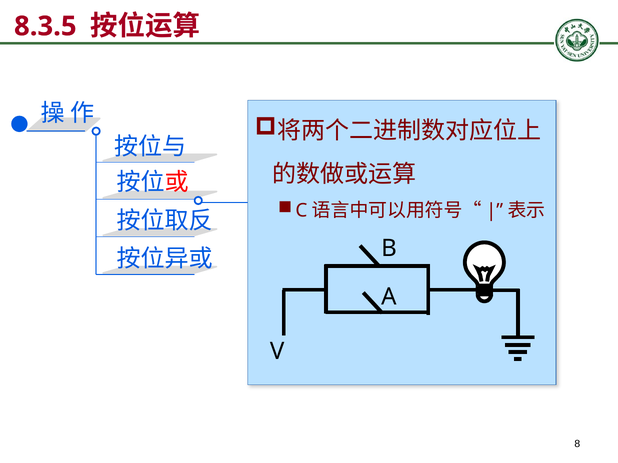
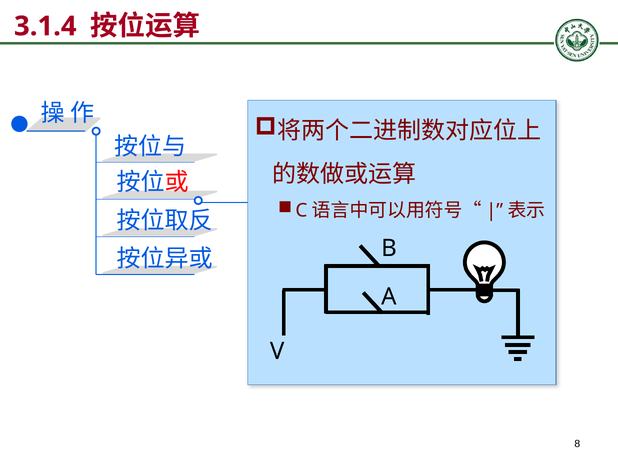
8.3.5: 8.3.5 -> 3.1.4 (45, 26)
